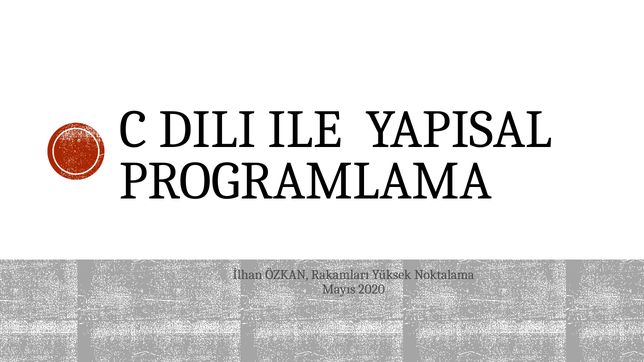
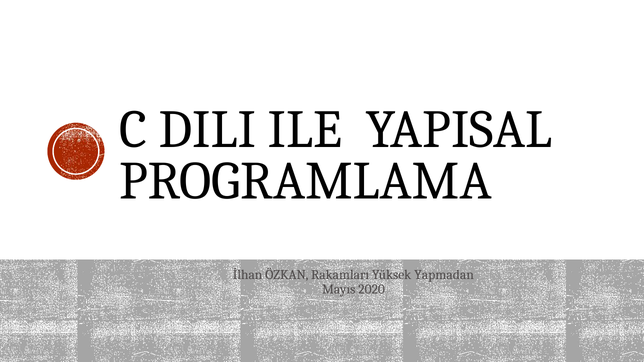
Noktalama: Noktalama -> Yapmadan (444, 275)
